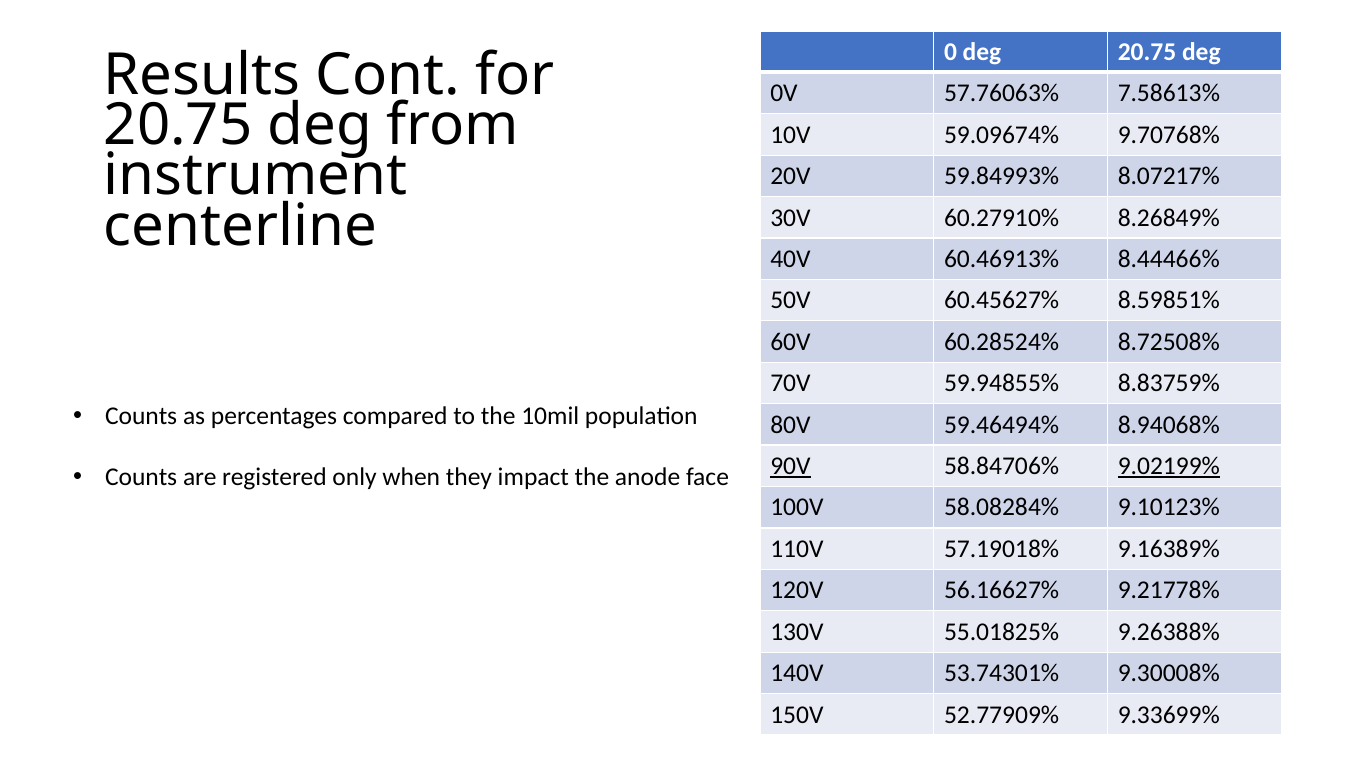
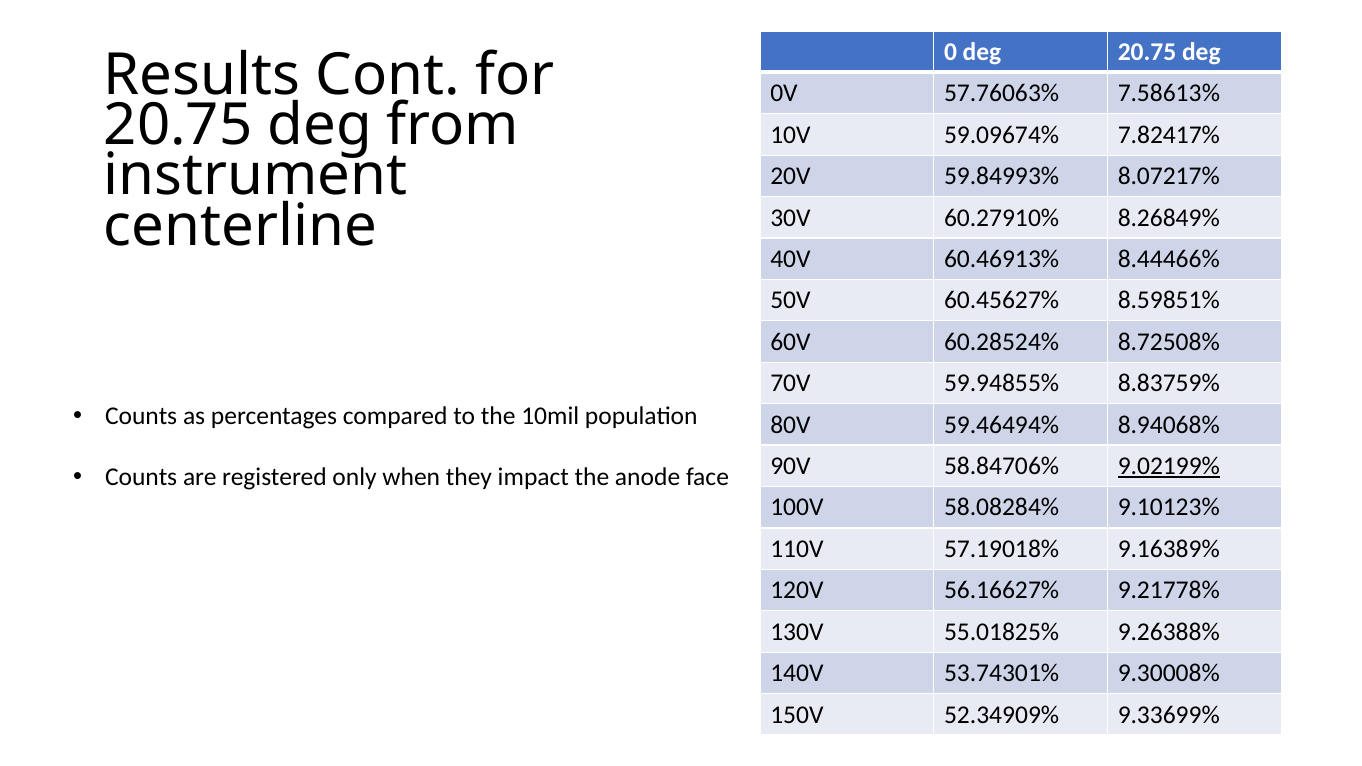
9.70768%: 9.70768% -> 7.82417% (1169, 135)
90V underline: present -> none (790, 466)
52.77909%: 52.77909% -> 52.34909% (1002, 715)
